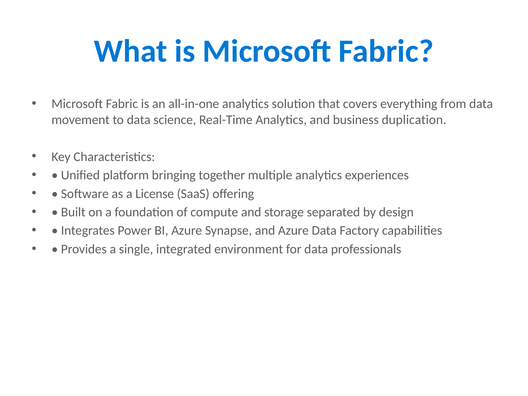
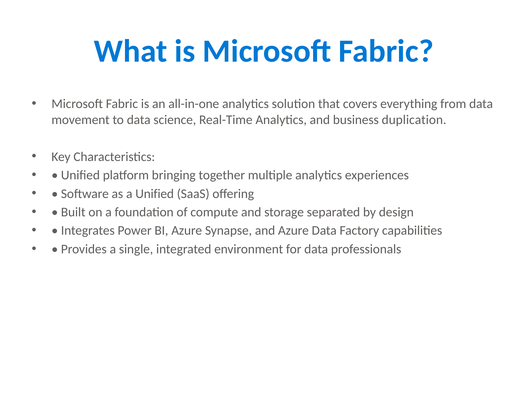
a License: License -> Unified (155, 194)
